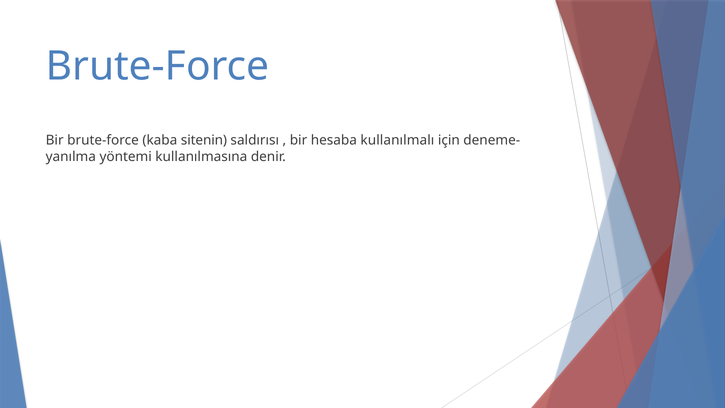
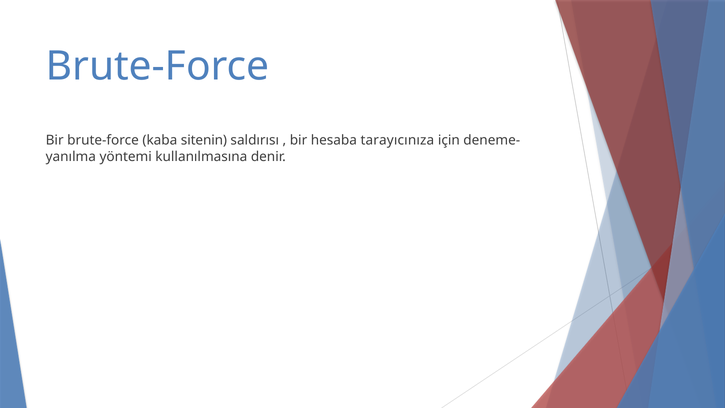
kullanılmalı: kullanılmalı -> tarayıcınıza (397, 140)
